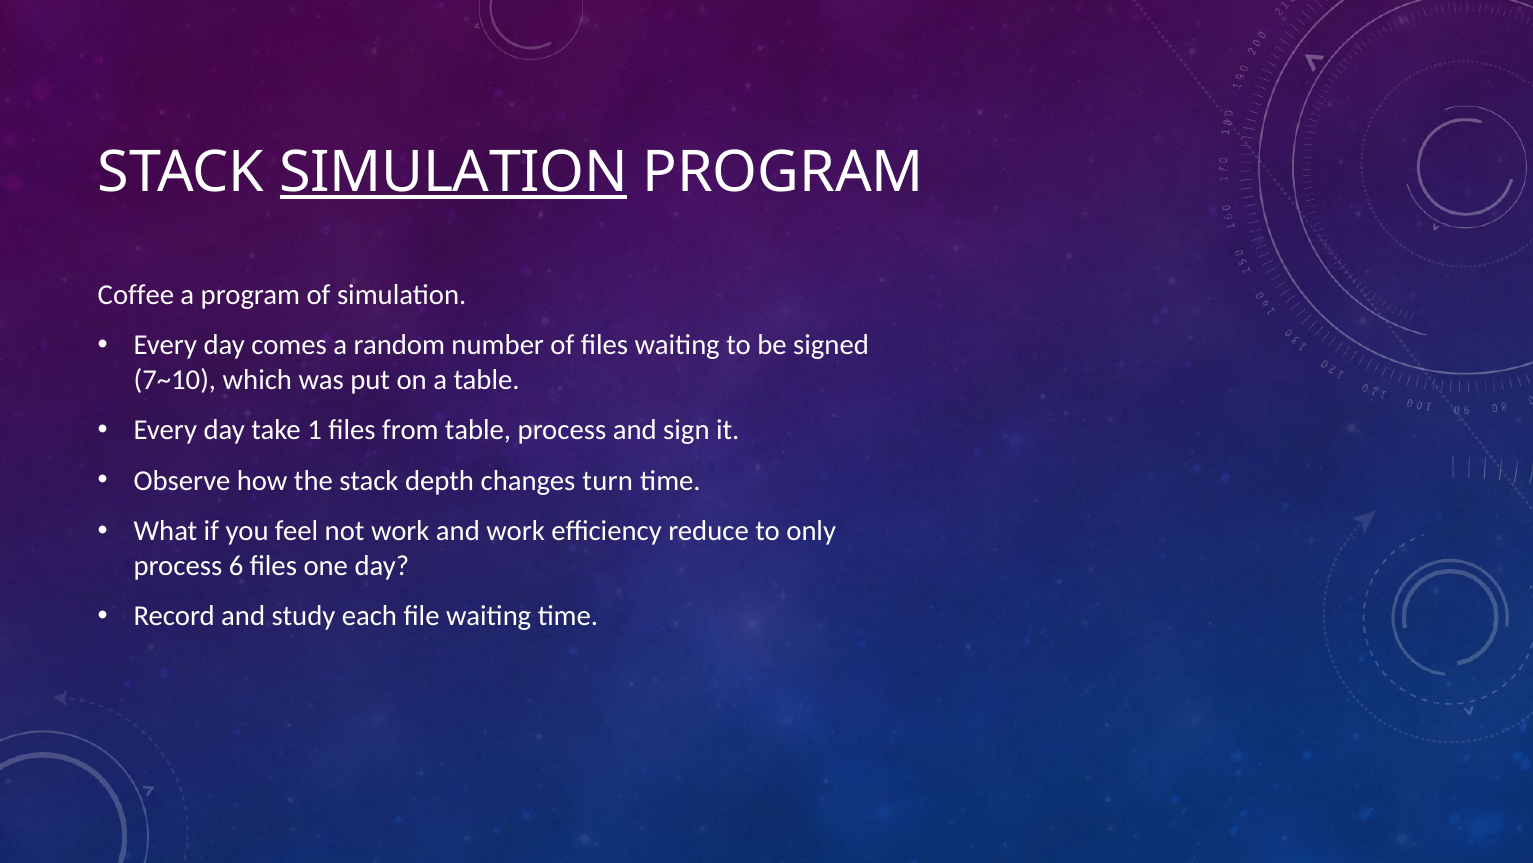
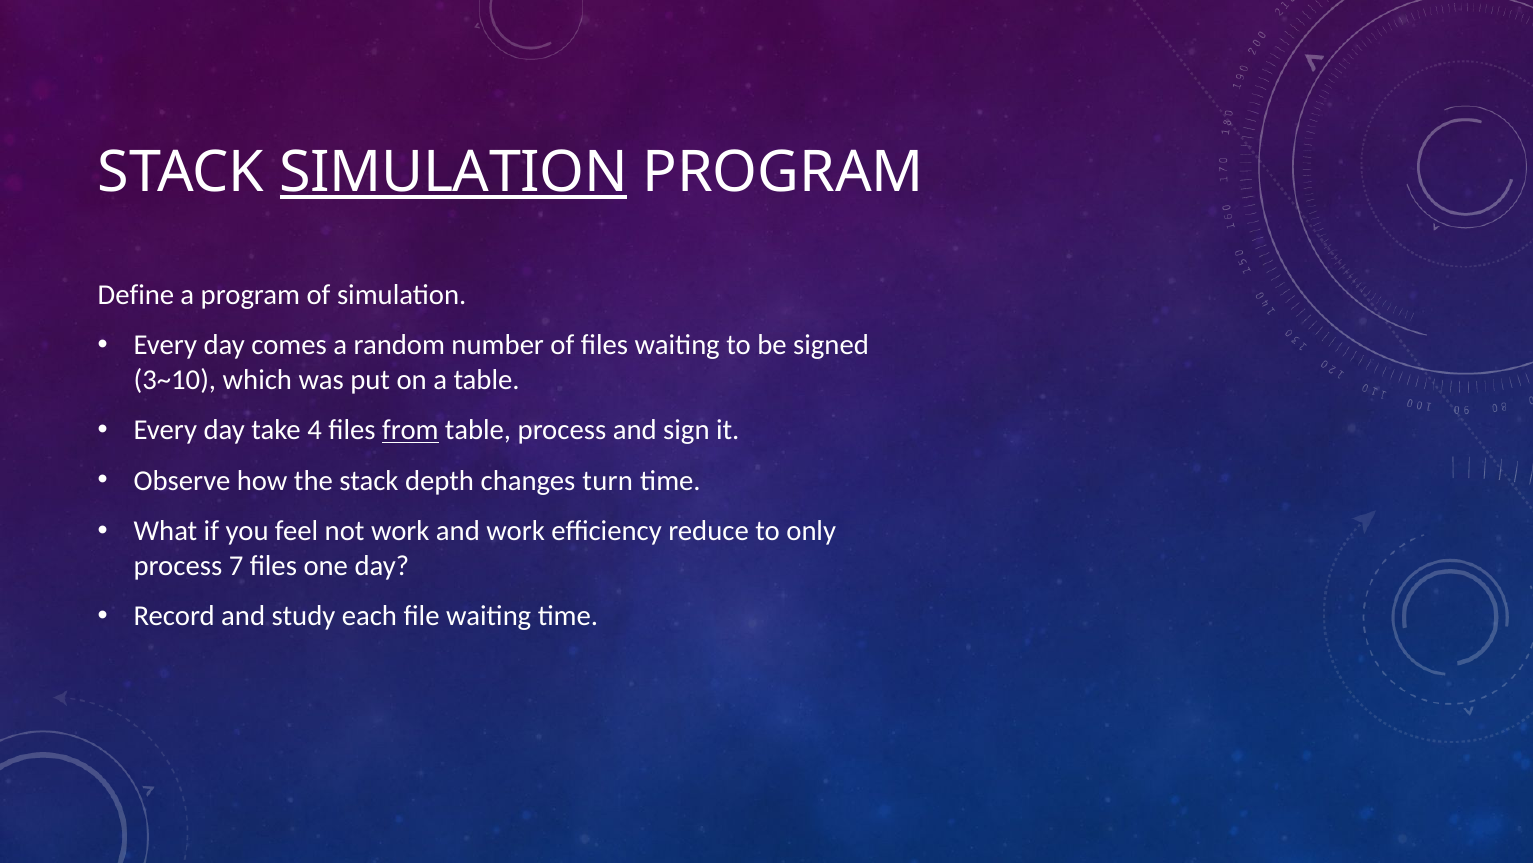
Coffee: Coffee -> Define (136, 294)
7~10: 7~10 -> 3~10 (175, 379)
1: 1 -> 4 (315, 430)
from underline: none -> present (410, 430)
6: 6 -> 7 (236, 565)
